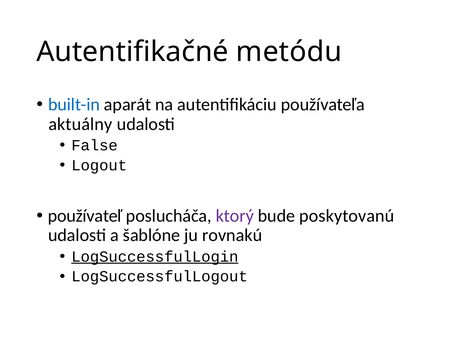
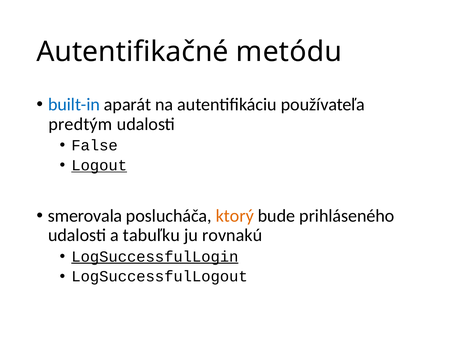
aktuálny: aktuálny -> predtým (80, 124)
Logout underline: none -> present (99, 165)
používateľ: používateľ -> smerovala (85, 216)
ktorý colour: purple -> orange (235, 216)
poskytovanú: poskytovanú -> prihláseného (347, 216)
šablóne: šablóne -> tabuľku (152, 235)
